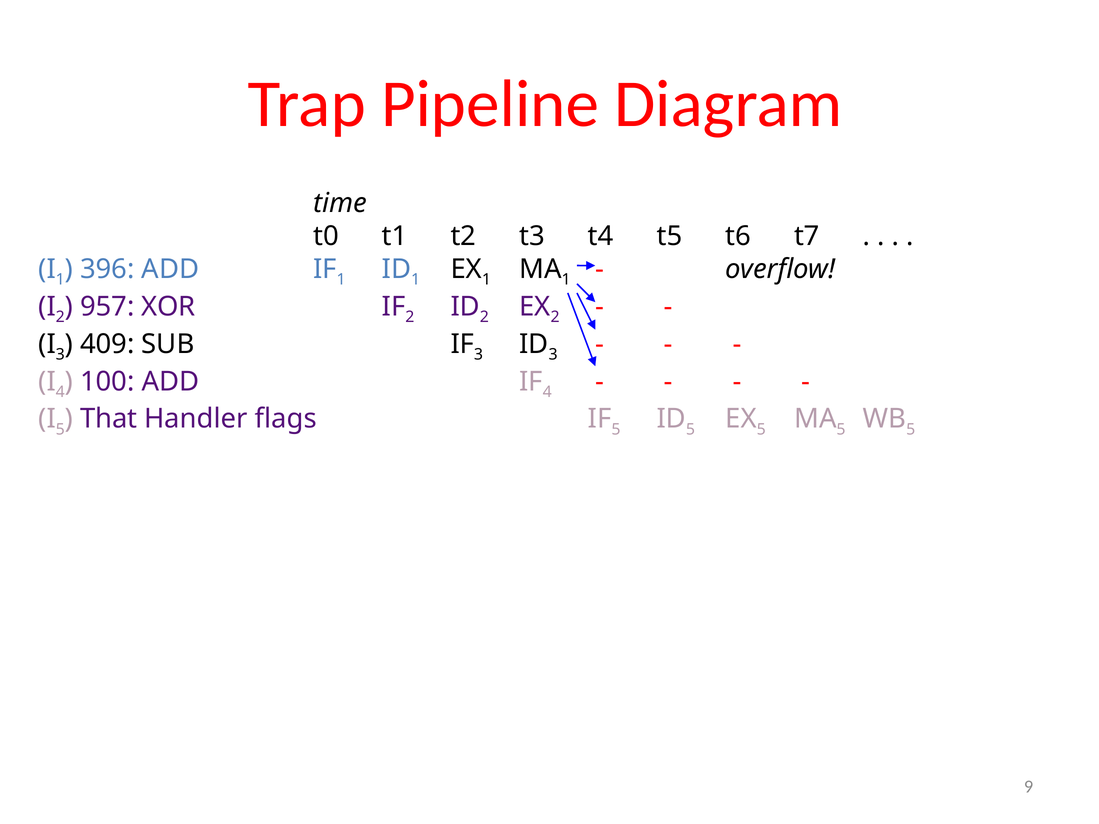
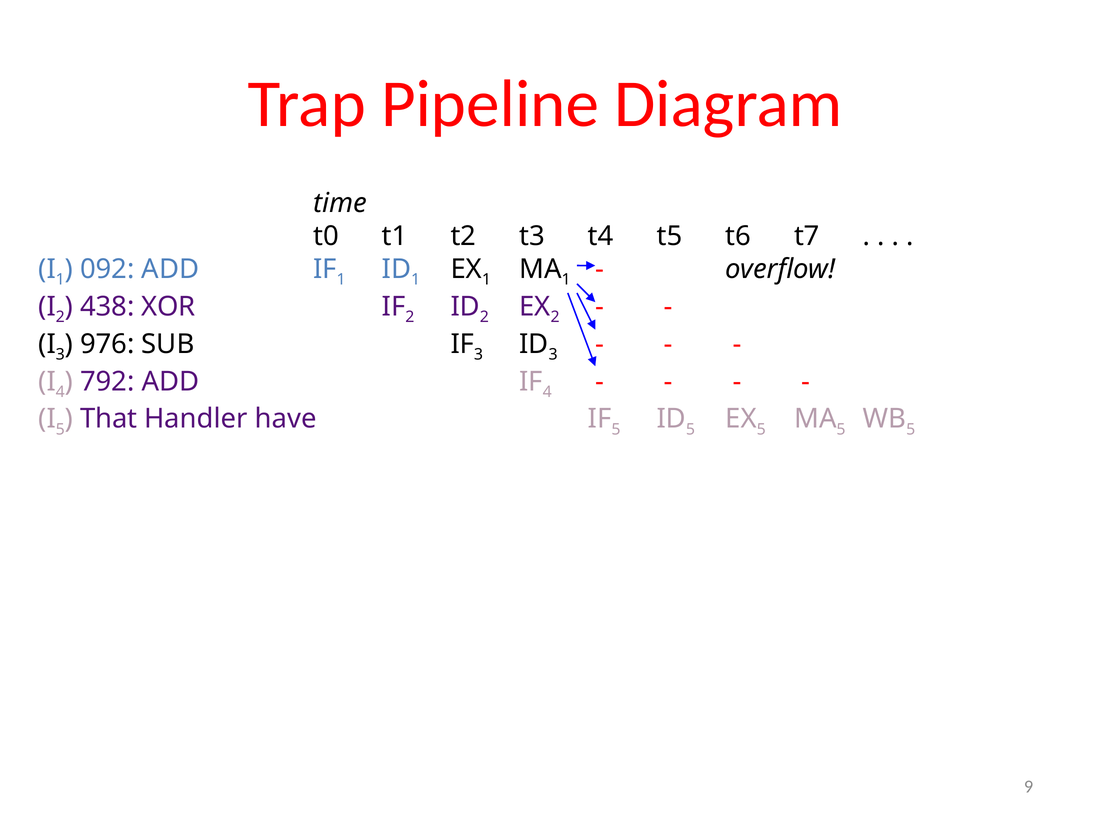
396: 396 -> 092 (107, 269)
957: 957 -> 438 (107, 307)
409: 409 -> 976 (107, 344)
100: 100 -> 792 (107, 382)
flags: flags -> have (286, 419)
